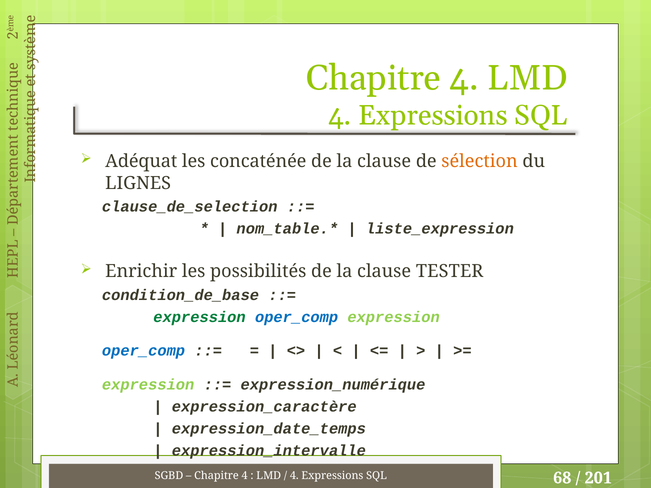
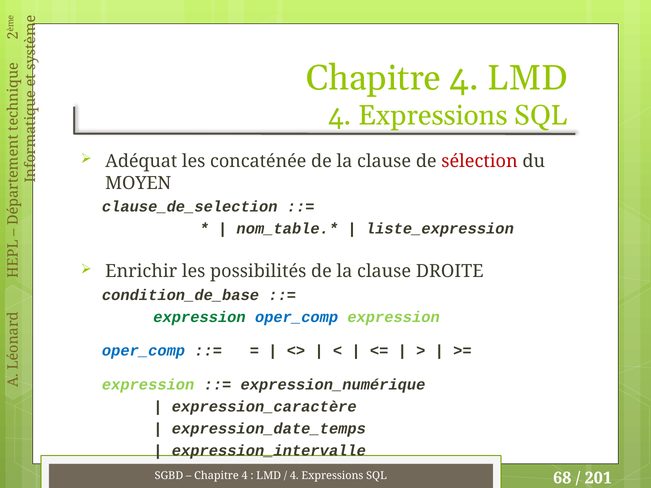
sélection colour: orange -> red (480, 161)
LIGNES: LIGNES -> MOYEN (138, 183)
TESTER: TESTER -> DROITE (450, 272)
